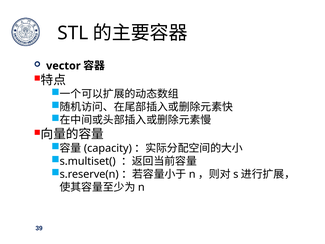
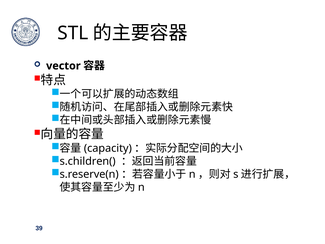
s.multiset(: s.multiset( -> s.children( (88, 161)
